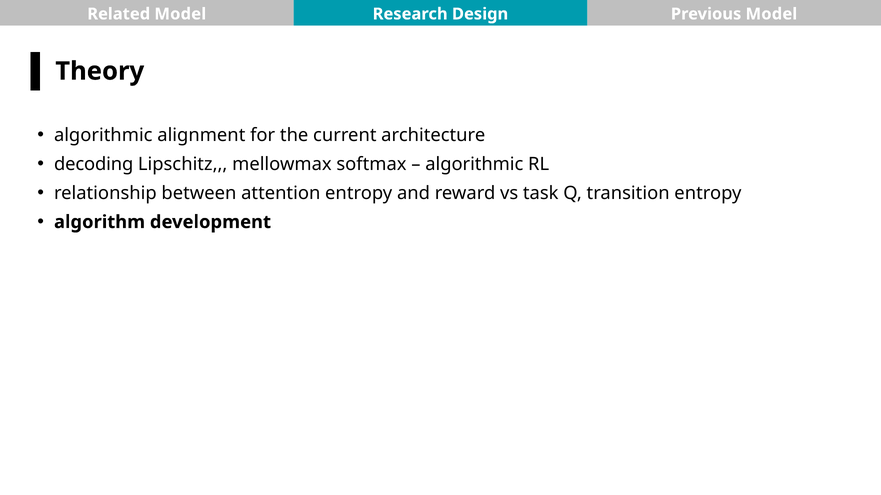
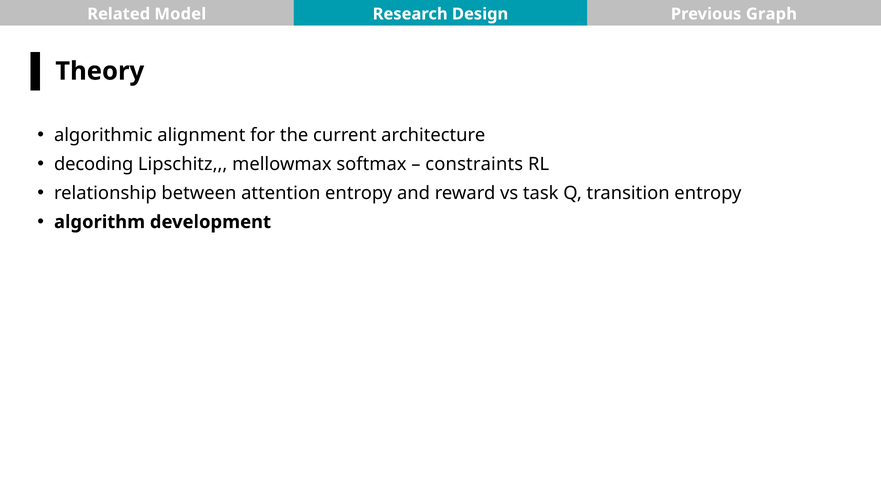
Previous Model: Model -> Graph (771, 14)
algorithmic: algorithmic -> constraints (474, 164)
